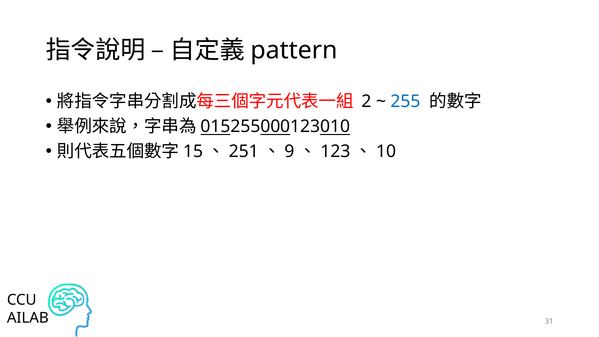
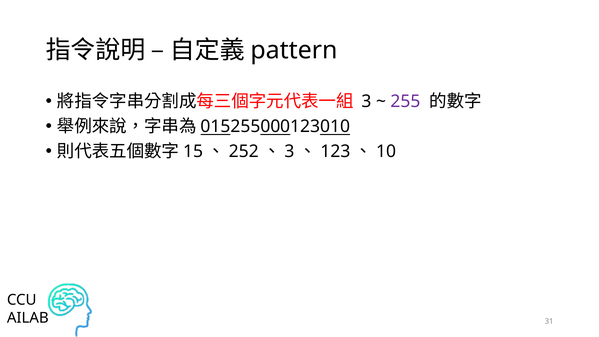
2: 2 -> 3 (367, 101)
255 colour: blue -> purple (406, 101)
251: 251 -> 252 (244, 152)
9: 9 -> 3 (290, 152)
